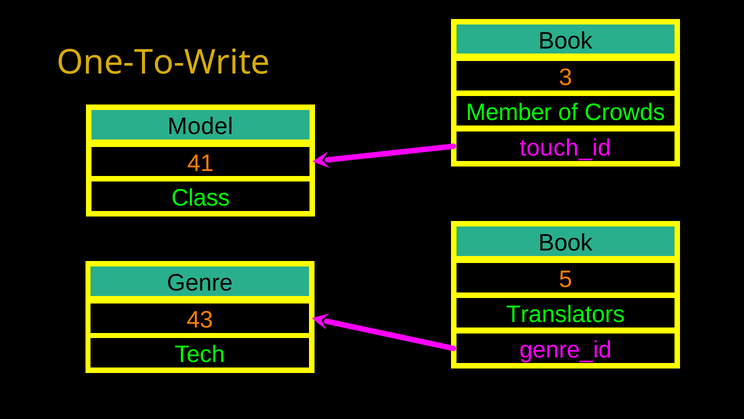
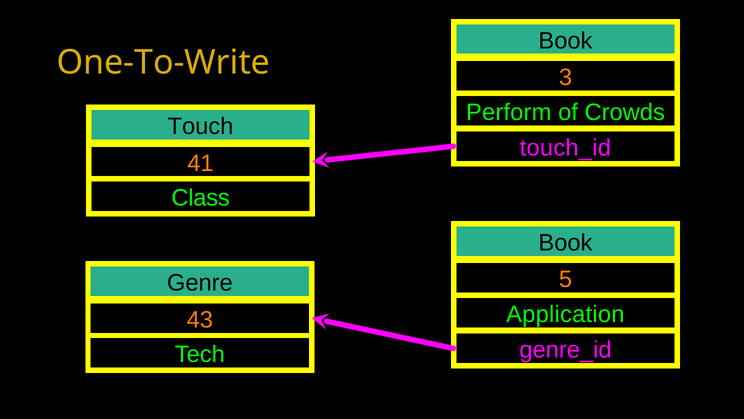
Member: Member -> Perform (509, 112)
Model: Model -> Touch (200, 126)
Translators: Translators -> Application (565, 314)
